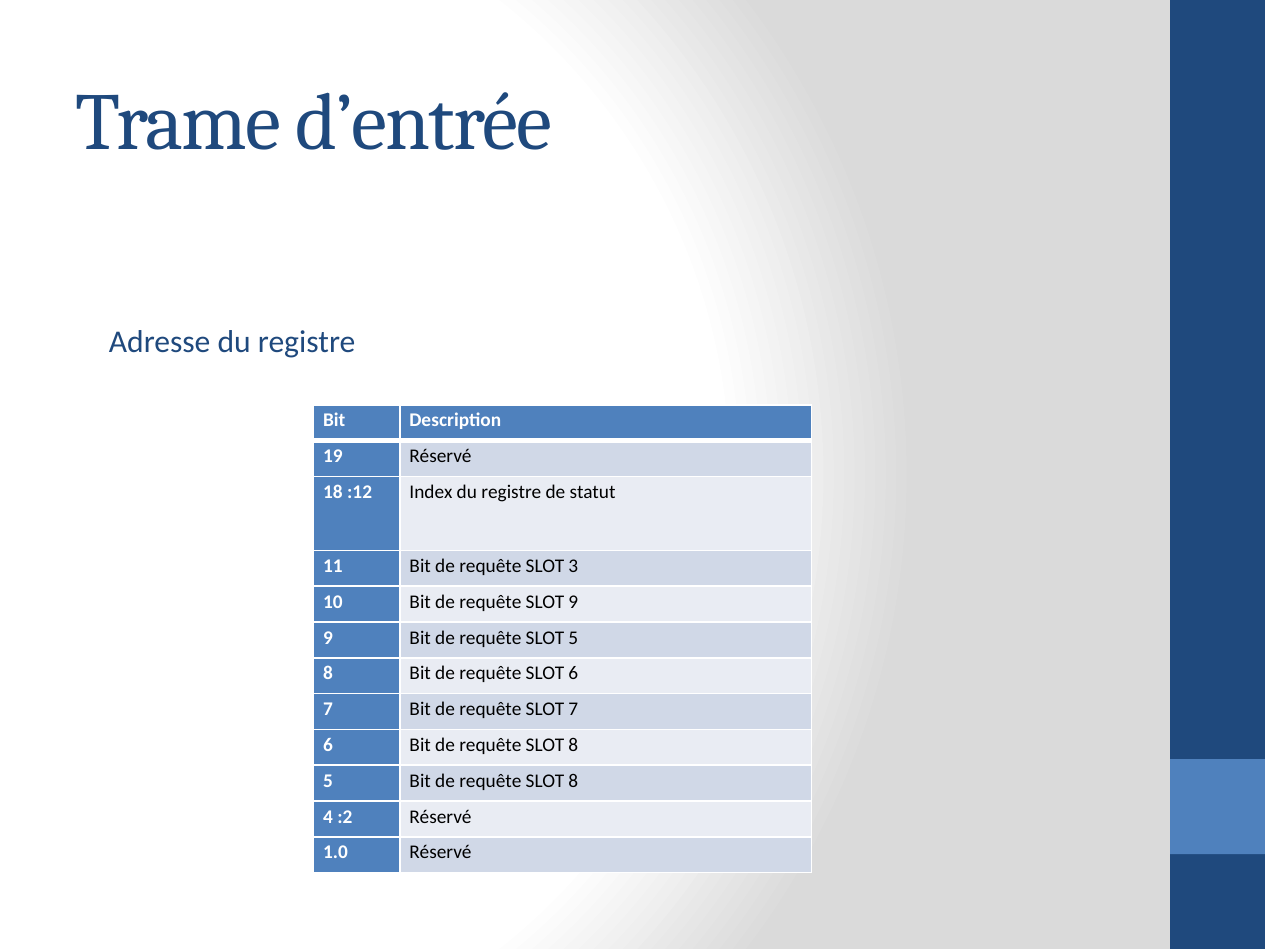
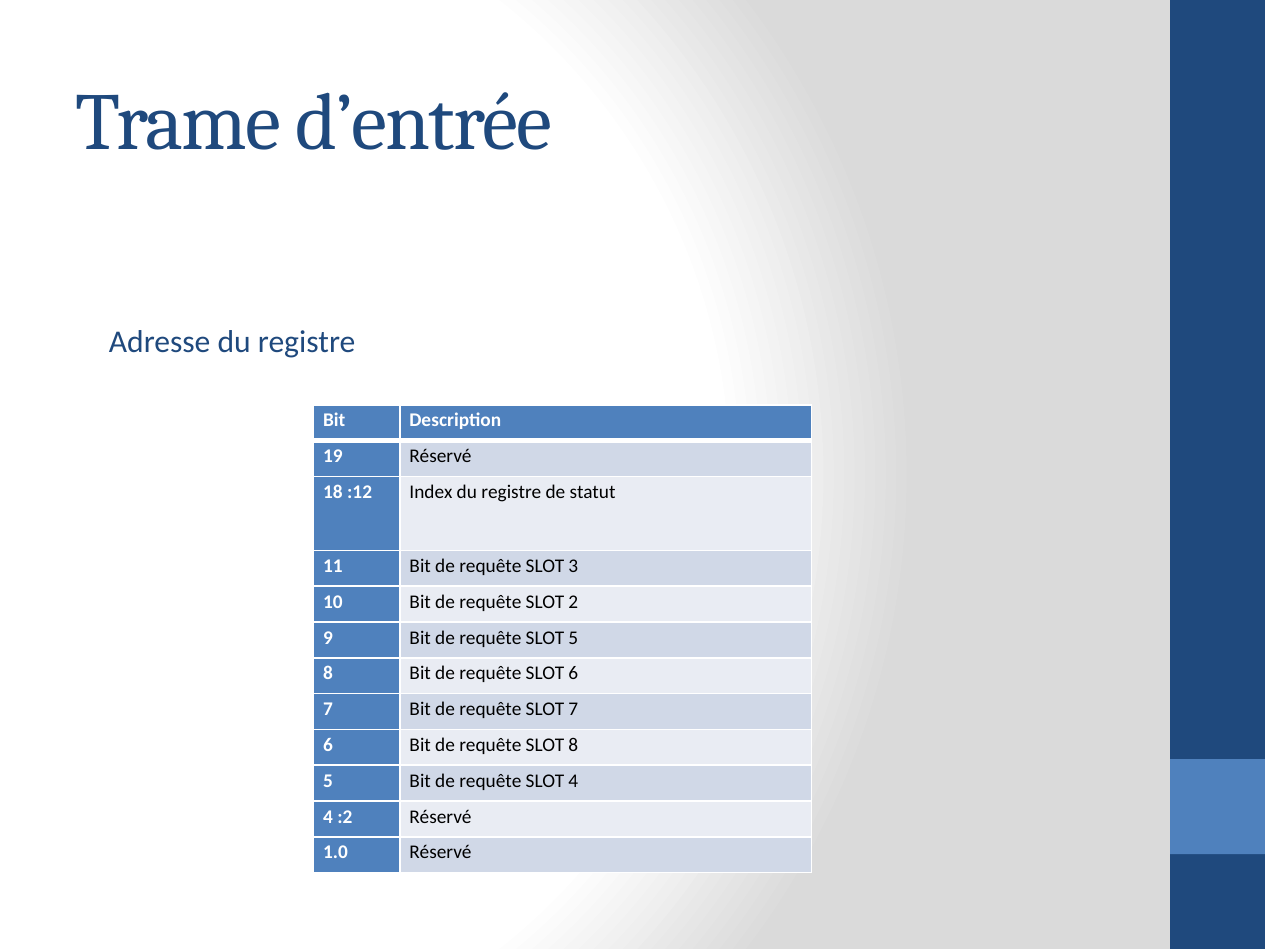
SLOT 9: 9 -> 2 (573, 602)
8: 8 -> 4 (573, 781)
